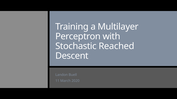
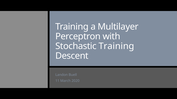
Stochastic Reached: Reached -> Training (116, 46)
